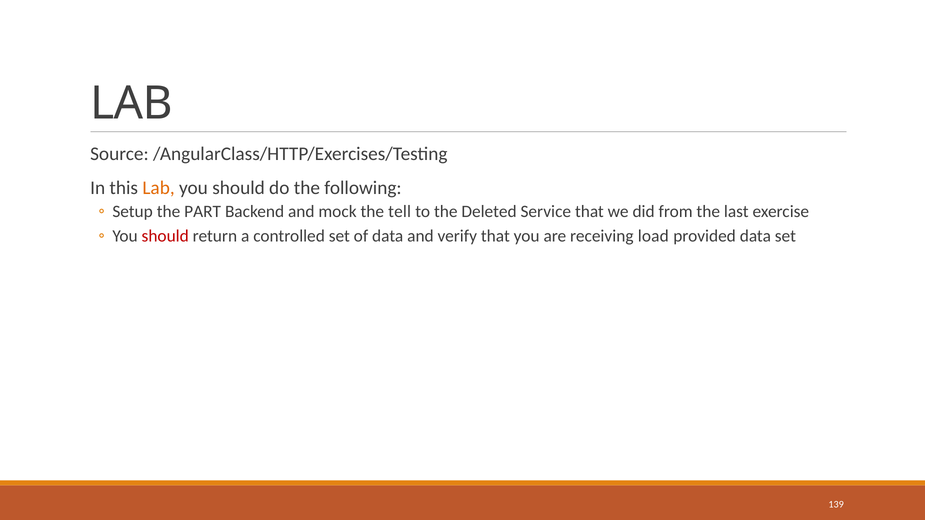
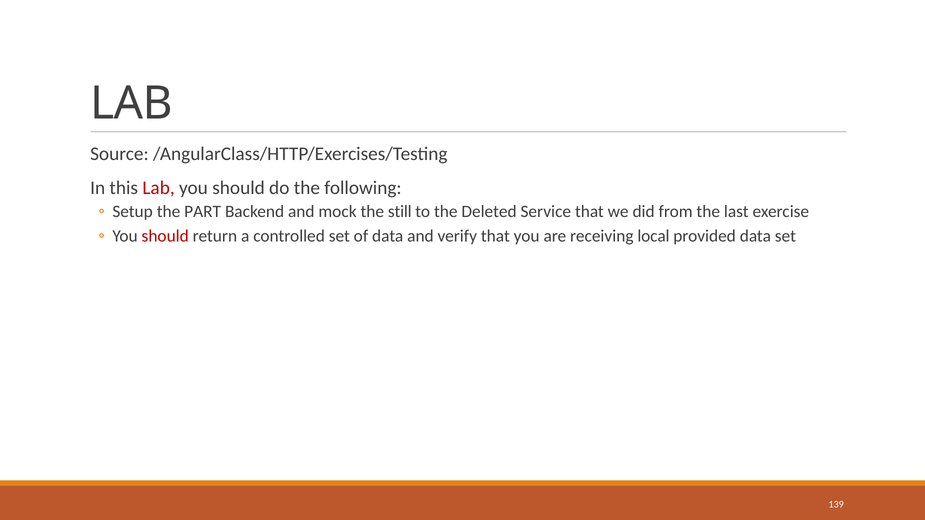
Lab colour: orange -> red (159, 188)
tell: tell -> still (400, 212)
load: load -> local (653, 236)
